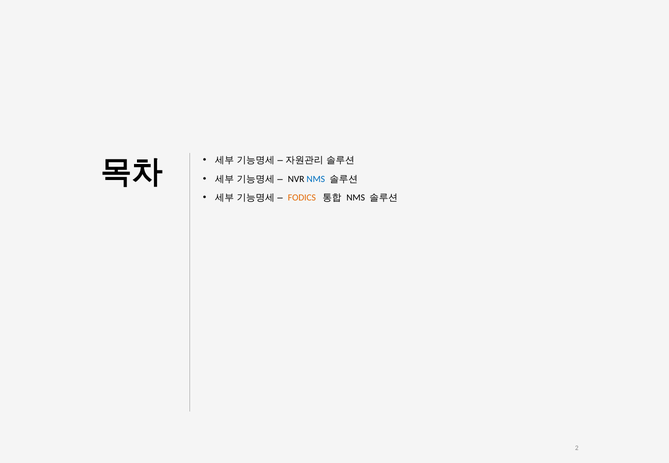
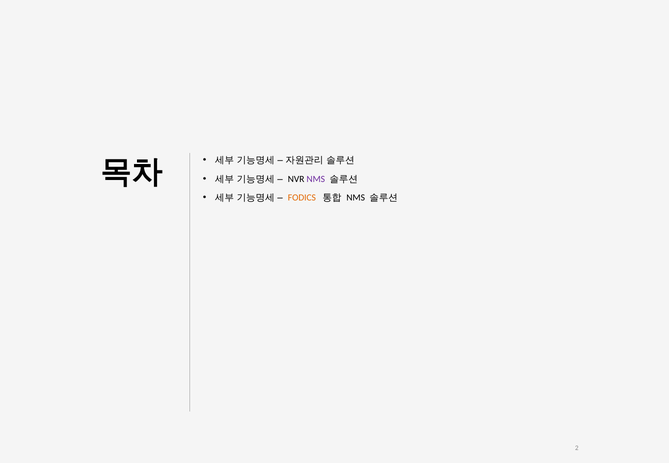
NMS colour: blue -> purple (316, 179)
